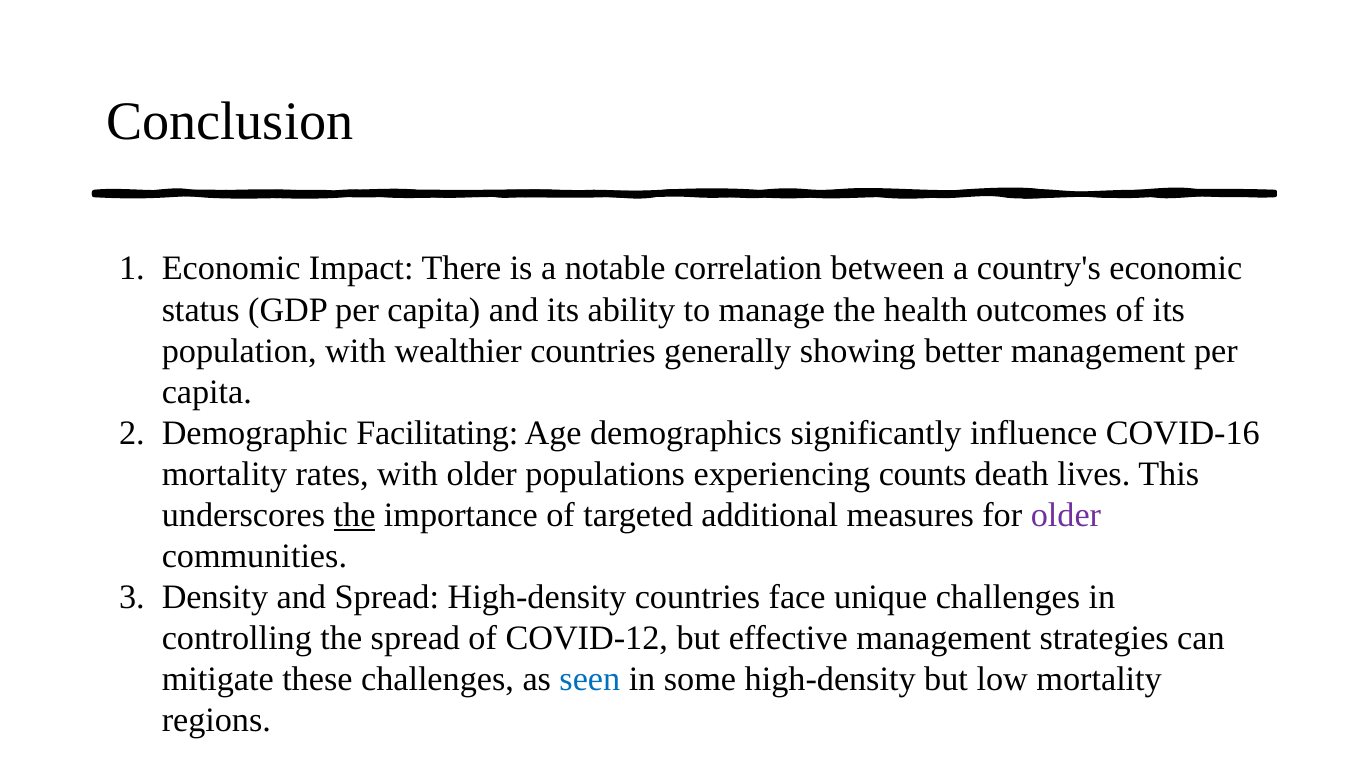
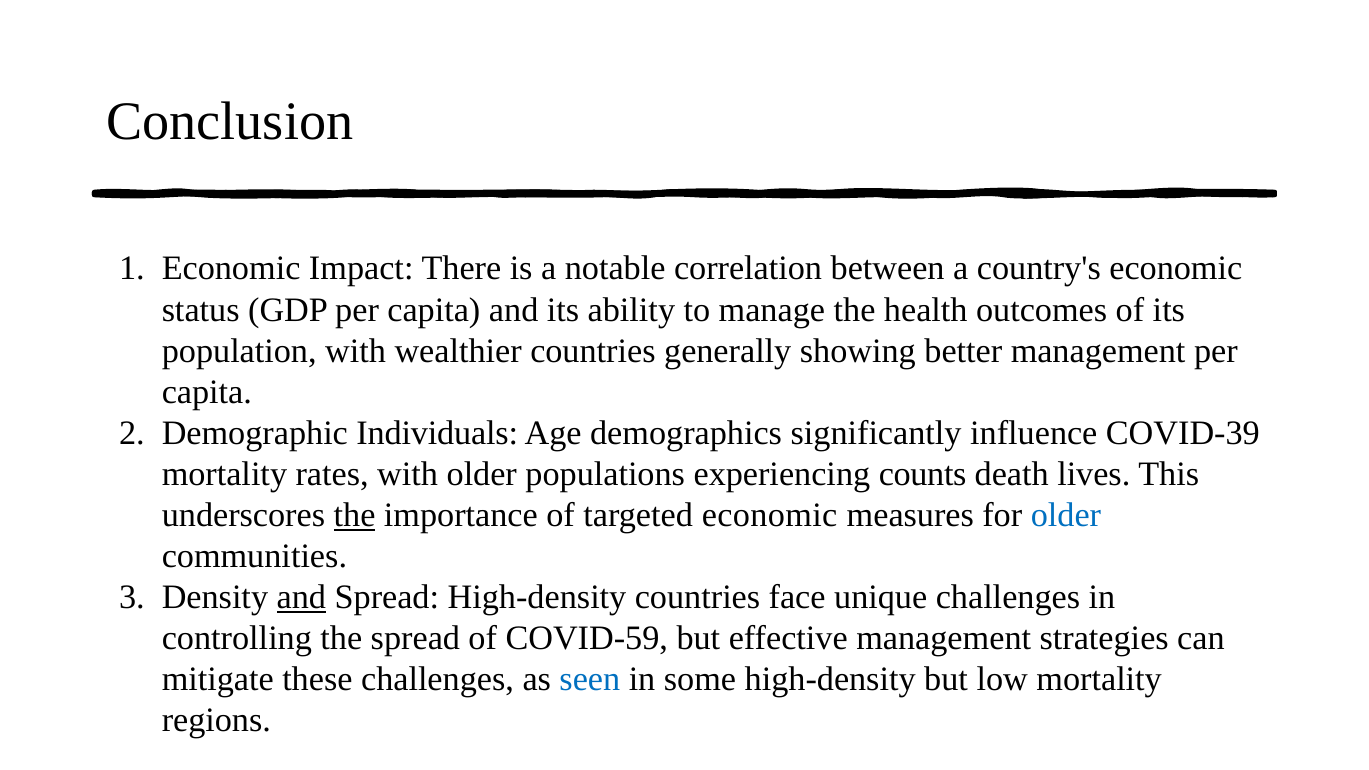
Facilitating: Facilitating -> Individuals (437, 433)
COVID-16: COVID-16 -> COVID-39 (1183, 433)
targeted additional: additional -> economic (770, 515)
older colour: purple -> blue (1066, 515)
and underline: none -> present (301, 597)
COVID-12: COVID-12 -> COVID-59 (587, 638)
